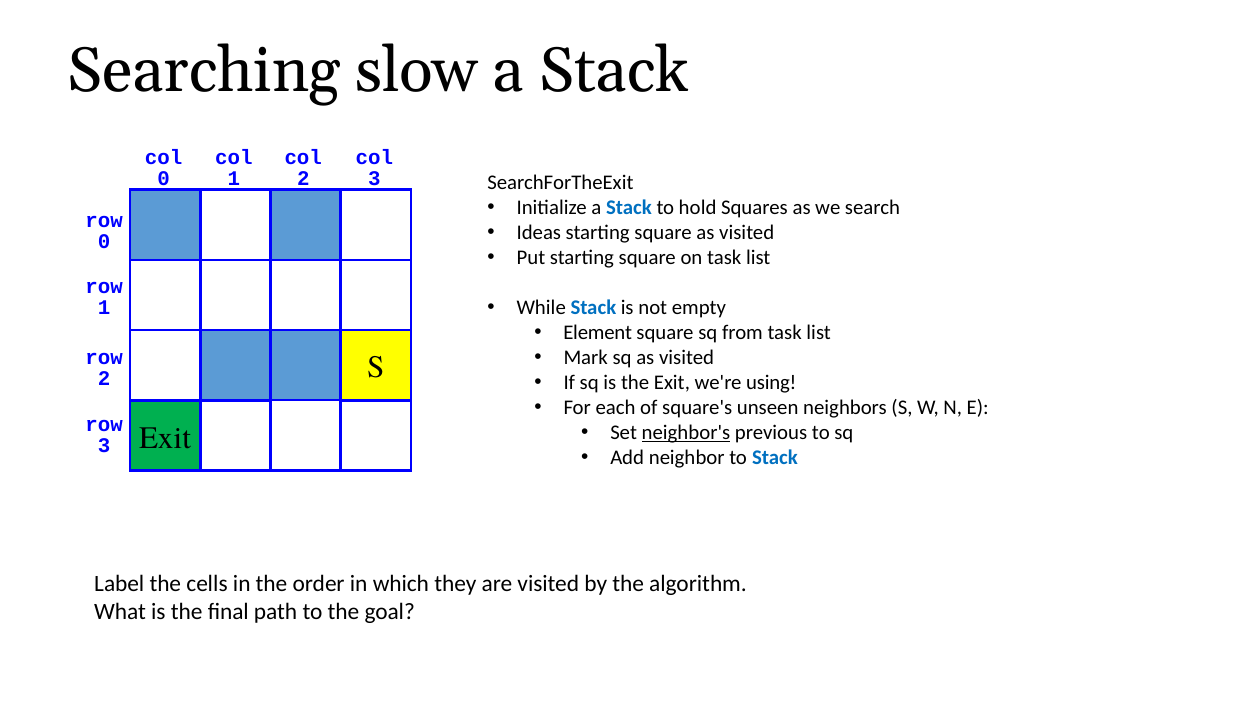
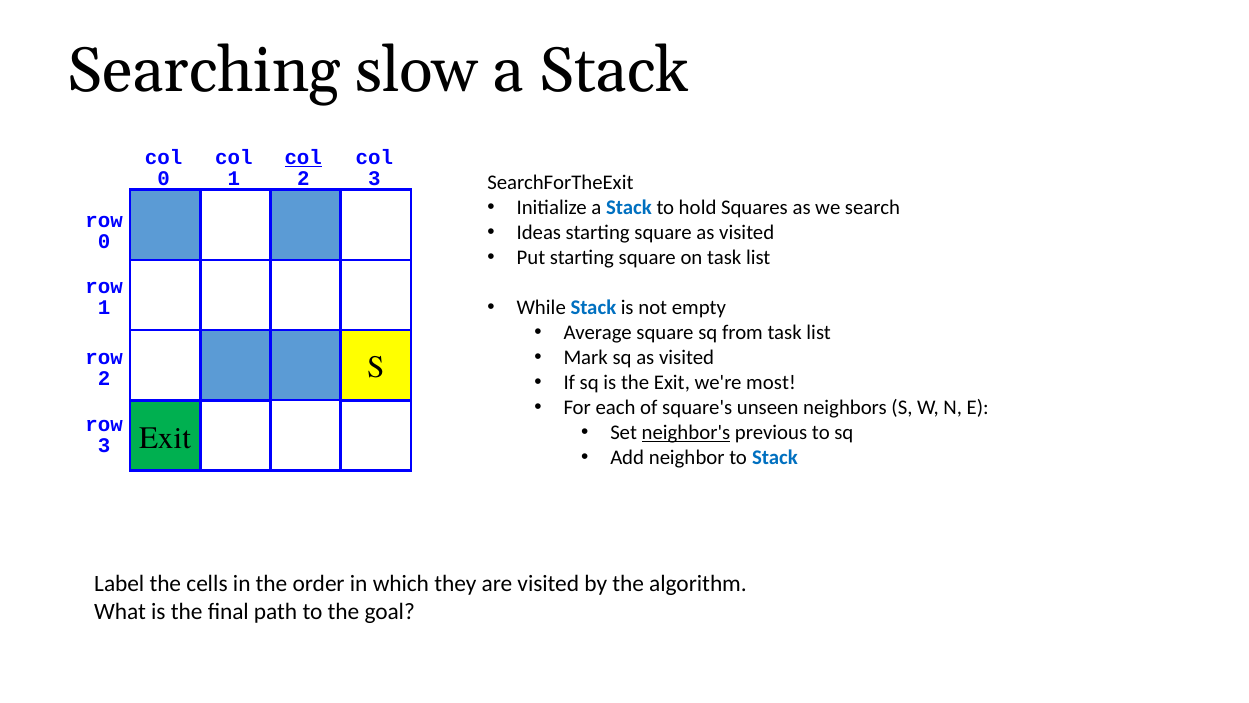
col underline: none -> present (303, 157)
Element: Element -> Average (598, 332)
using: using -> most (771, 382)
